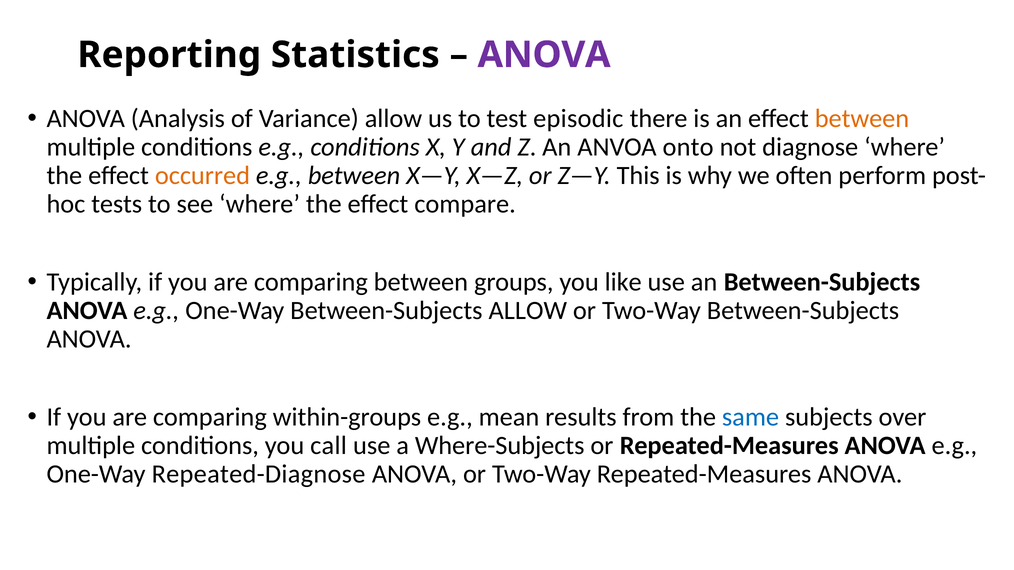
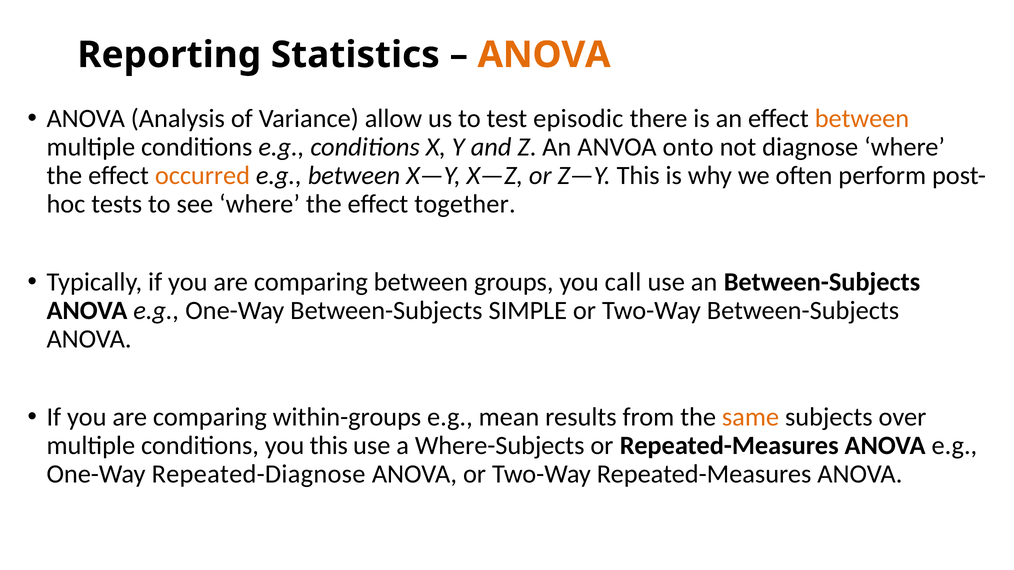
ANOVA colour: purple -> orange (544, 55)
compare: compare -> together (465, 204)
like: like -> call (623, 282)
Between-Subjects ALLOW: ALLOW -> SIMPLE (528, 311)
same colour: blue -> orange (750, 417)
you call: call -> this (329, 446)
